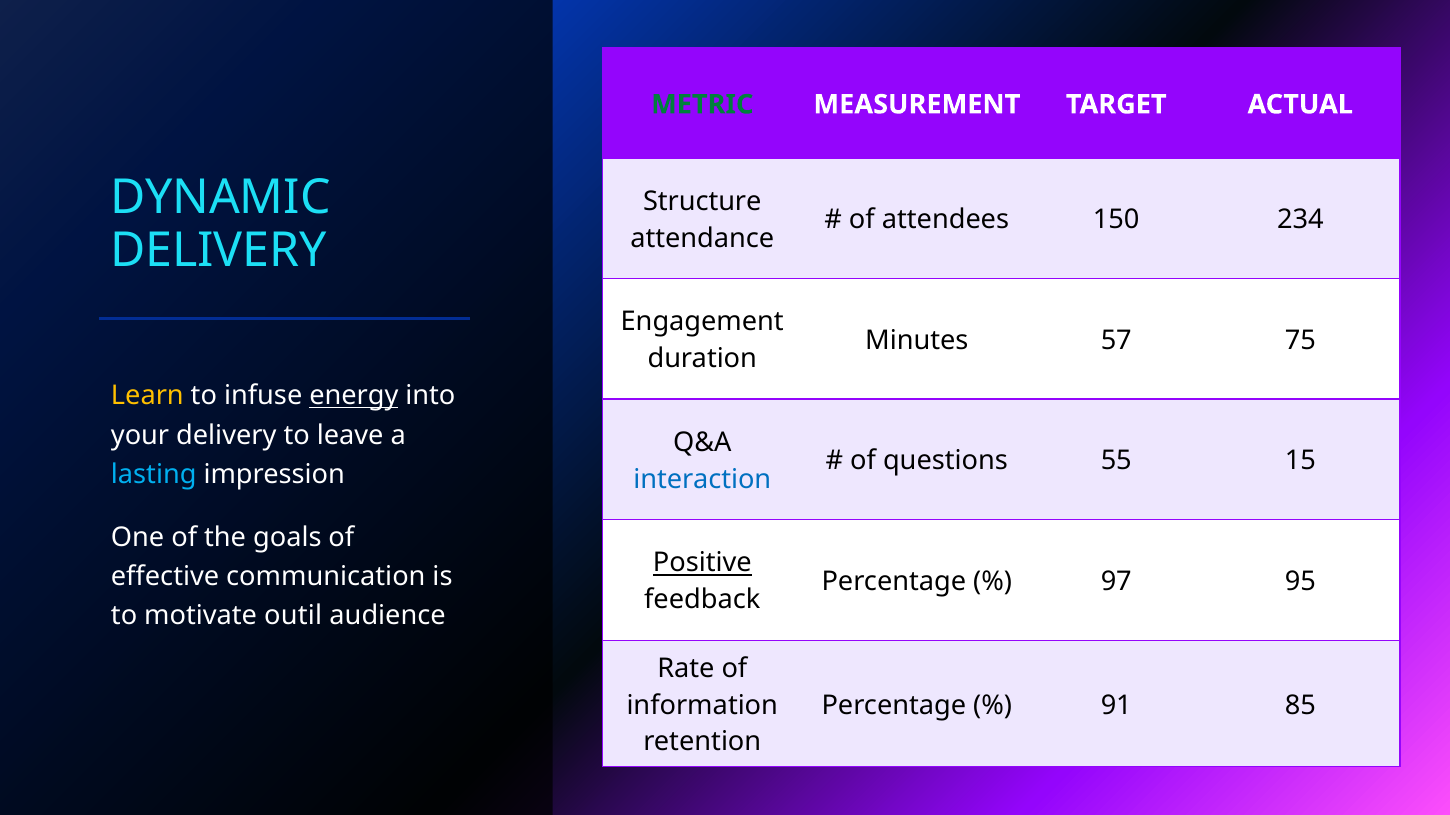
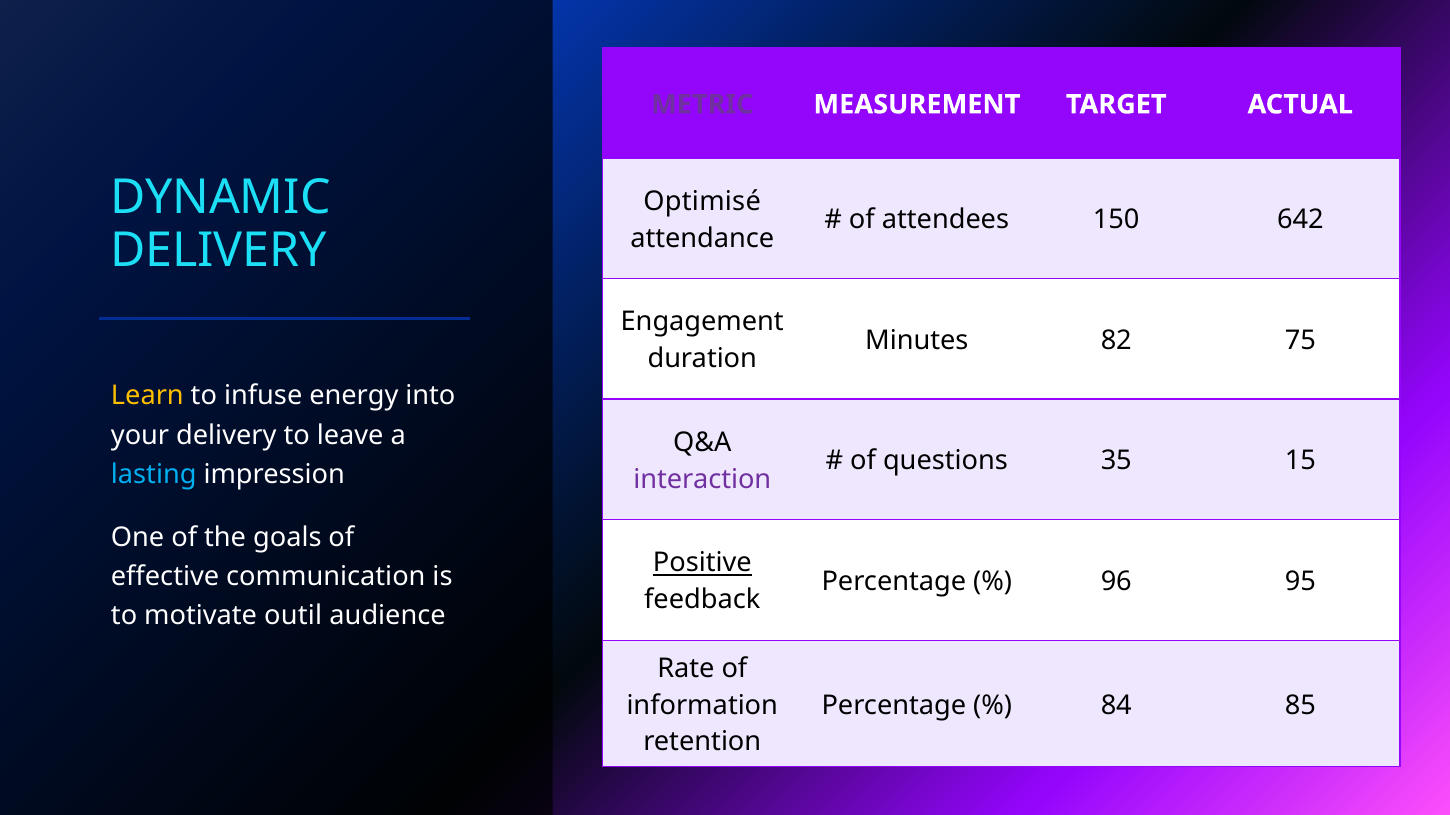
METRIC colour: green -> purple (702, 105)
Structure: Structure -> Optimisé (702, 201)
234: 234 -> 642 (1300, 220)
57: 57 -> 82 (1116, 341)
energy underline: present -> none (354, 396)
55: 55 -> 35 (1116, 461)
interaction colour: blue -> purple (702, 480)
97: 97 -> 96 (1116, 582)
91: 91 -> 84 (1116, 706)
